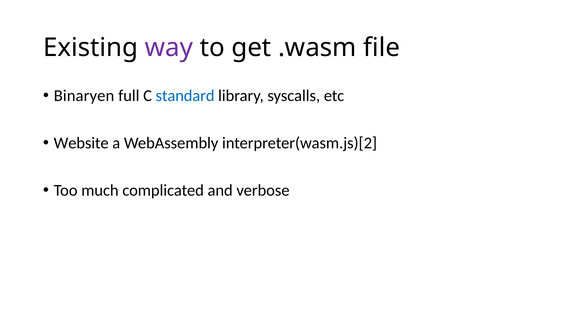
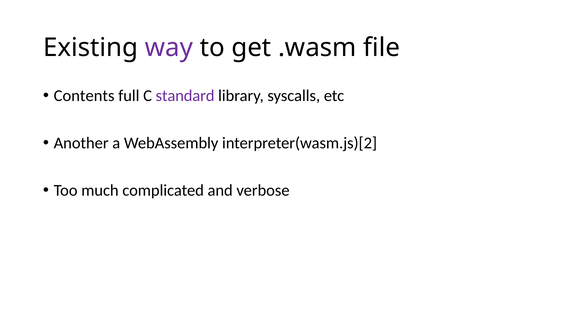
Binaryen: Binaryen -> Contents (84, 96)
standard colour: blue -> purple (185, 96)
Website: Website -> Another (81, 143)
